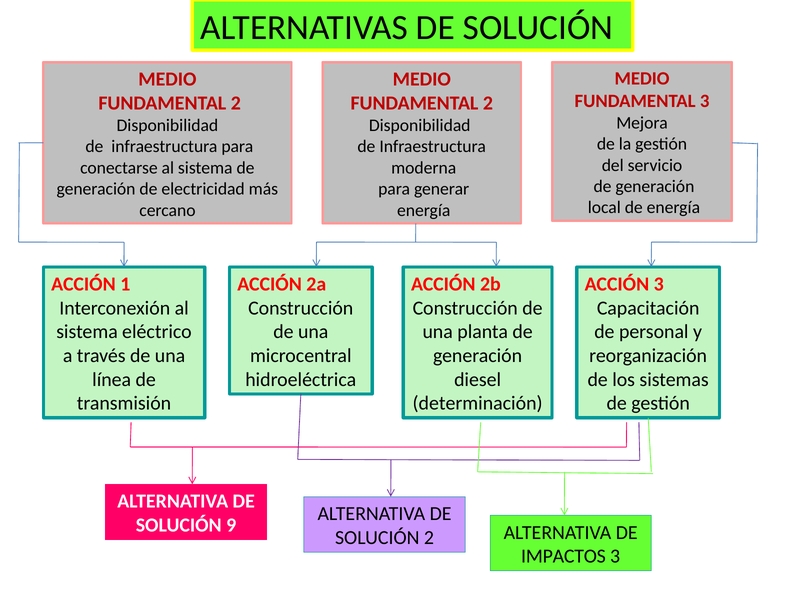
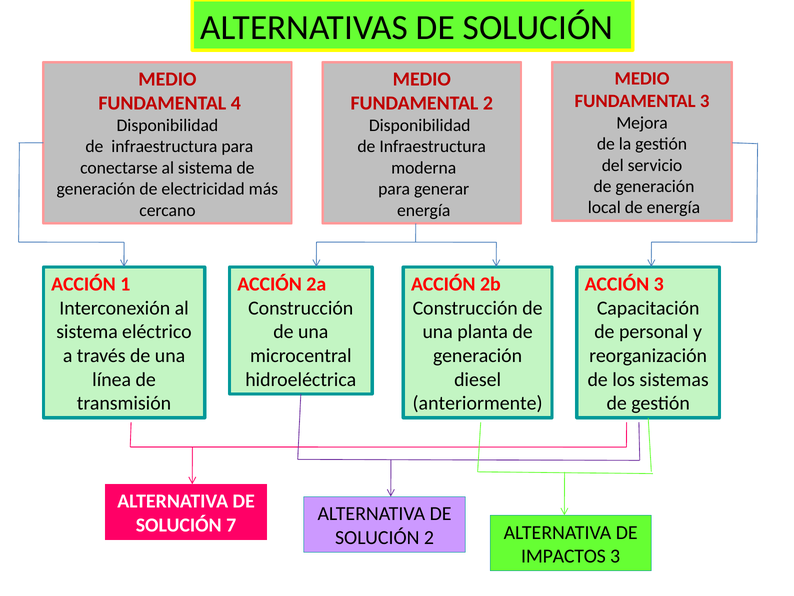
2: 2 -> 4 (236, 103)
determinación: determinación -> anteriormente (478, 403)
9: 9 -> 7 (231, 525)
